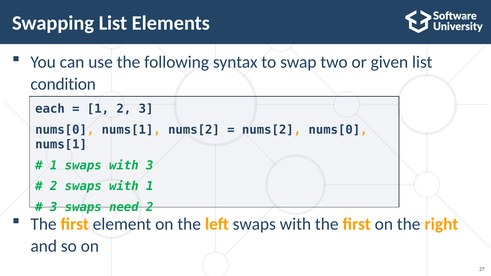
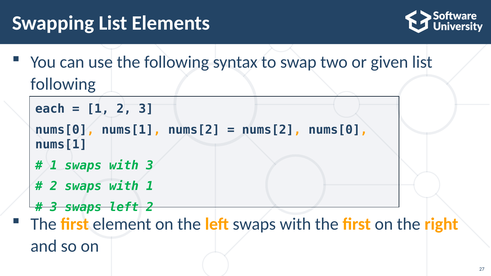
condition: condition -> following (63, 84)
swaps need: need -> left (124, 207)
